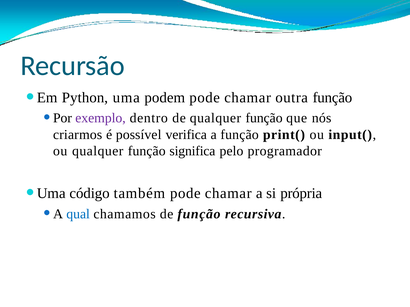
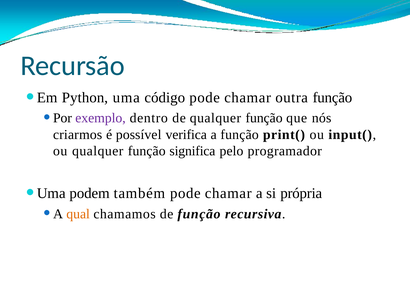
podem: podem -> código (165, 98)
código: código -> podem (90, 194)
qual colour: blue -> orange (78, 214)
